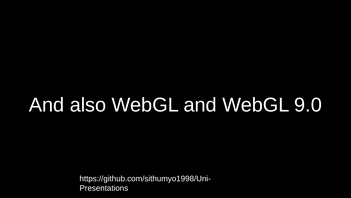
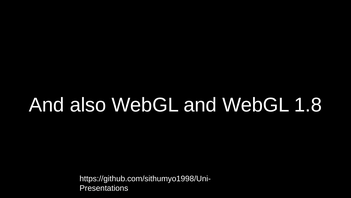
9.0: 9.0 -> 1.8 (308, 105)
